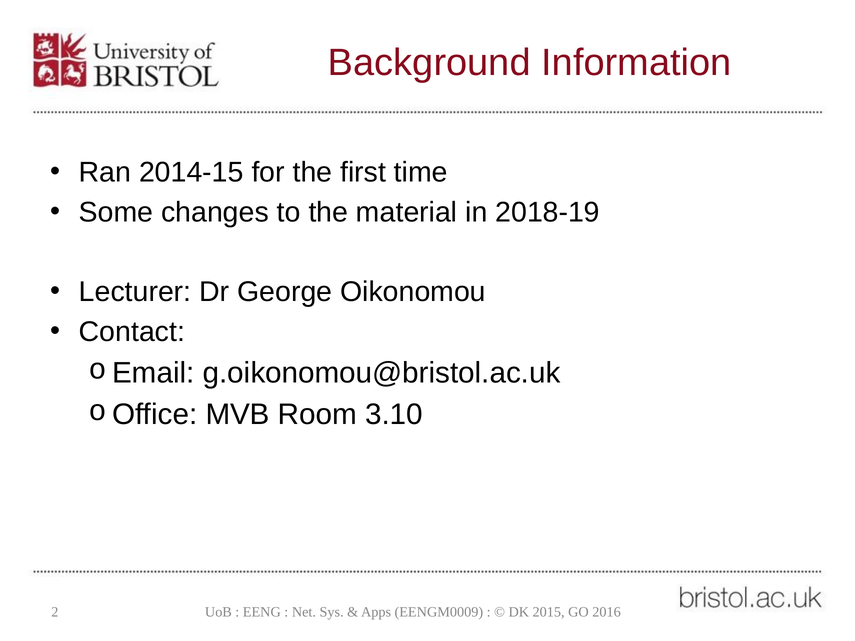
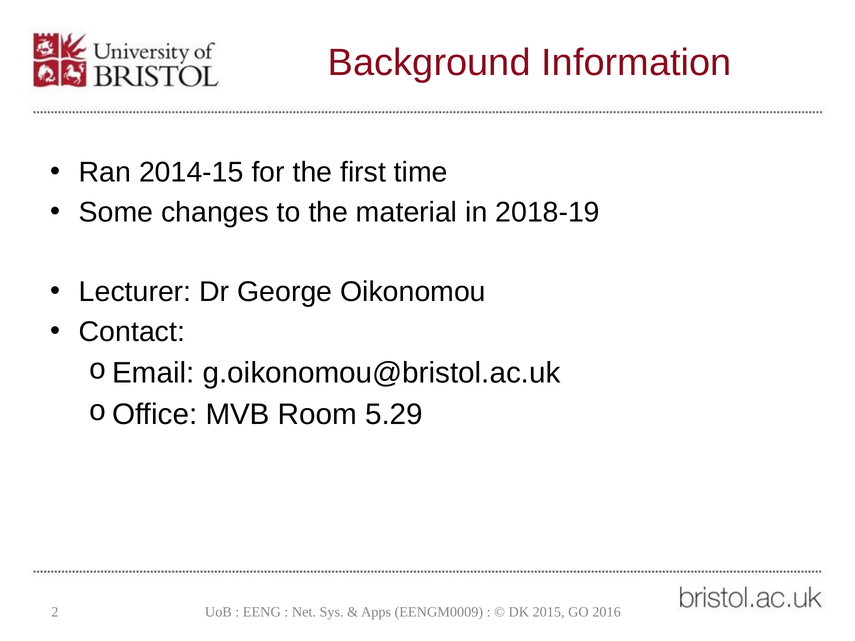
3.10: 3.10 -> 5.29 (394, 415)
